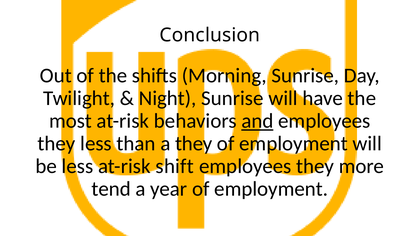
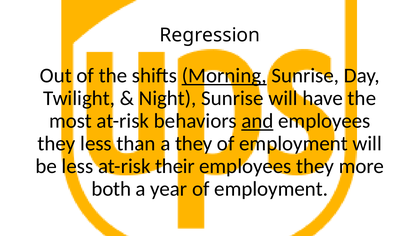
Conclusion: Conclusion -> Regression (210, 35)
Morning underline: none -> present (224, 76)
shift: shift -> their (175, 166)
tend: tend -> both (111, 189)
